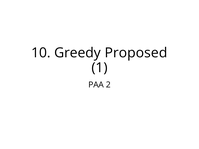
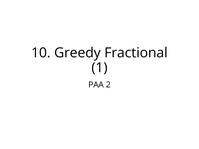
Proposed: Proposed -> Fractional (136, 53)
